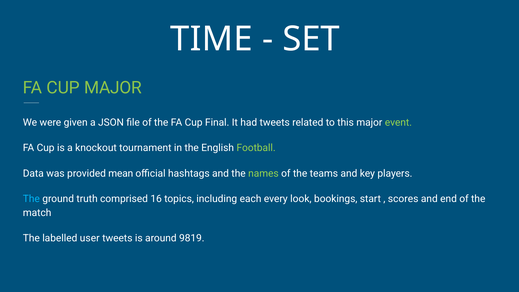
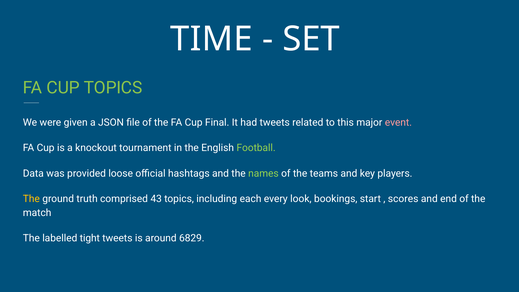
CUP MAJOR: MAJOR -> TOPICS (113, 88)
event colour: light green -> pink (398, 123)
mean: mean -> loose (121, 173)
The colour: light blue -> yellow (31, 199)
16: 16 -> 43 (156, 199)
user: user -> tight (90, 238)
9819: 9819 -> 6829 (192, 238)
